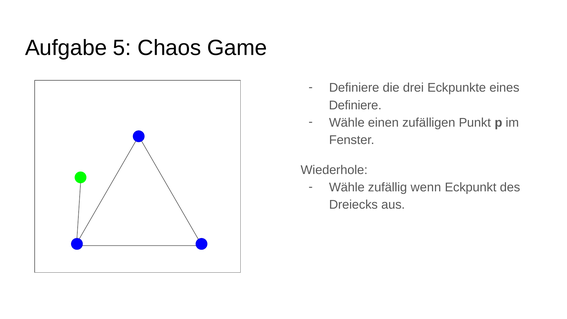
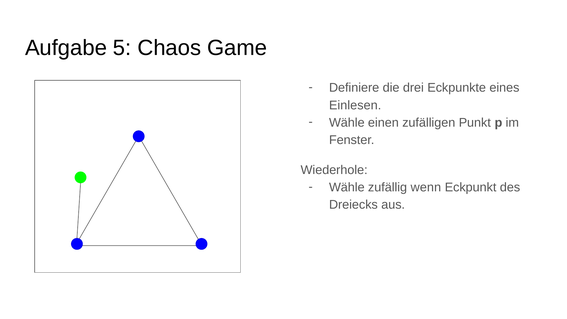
Definiere: Definiere -> Einlesen (355, 105)
